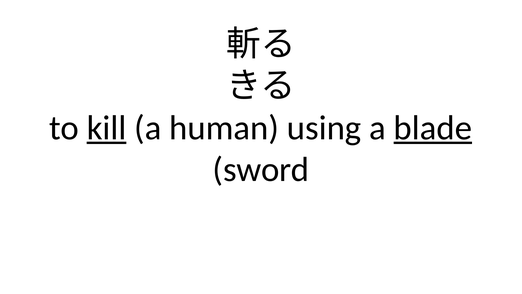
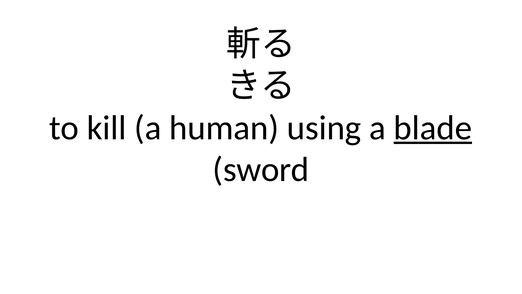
kill underline: present -> none (107, 128)
